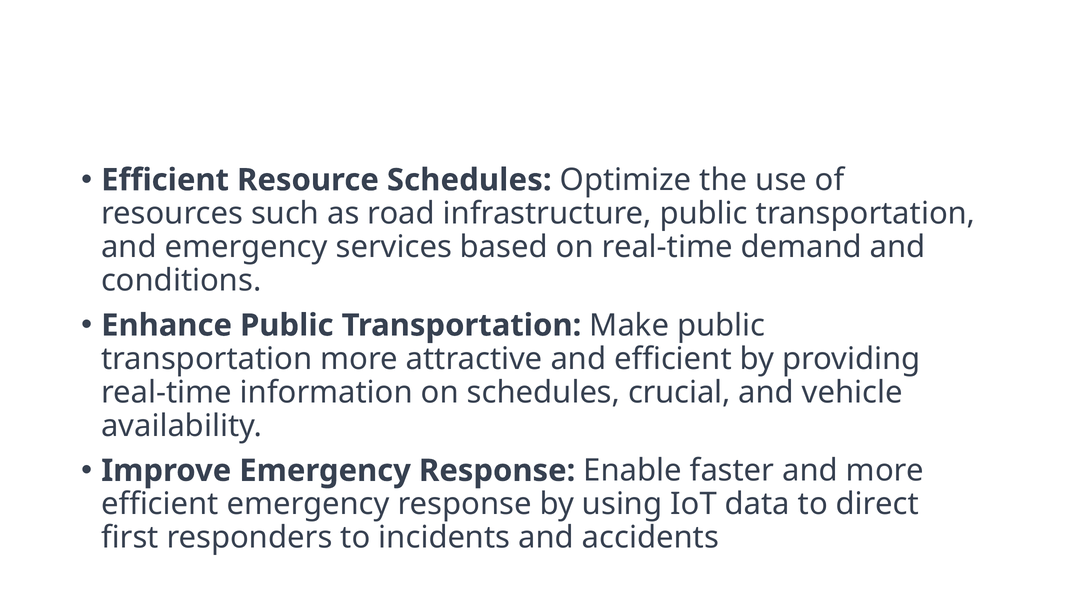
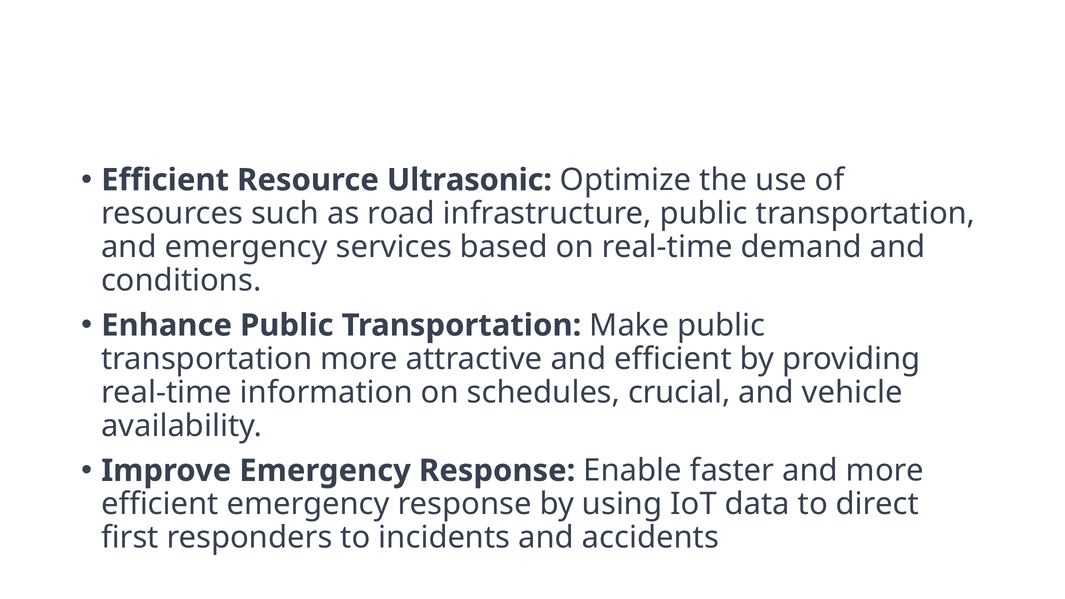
Resource Schedules: Schedules -> Ultrasonic (469, 180)
